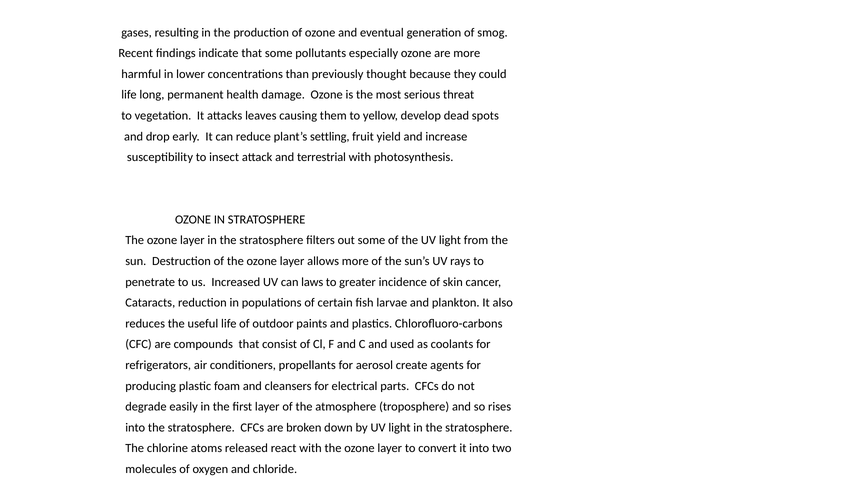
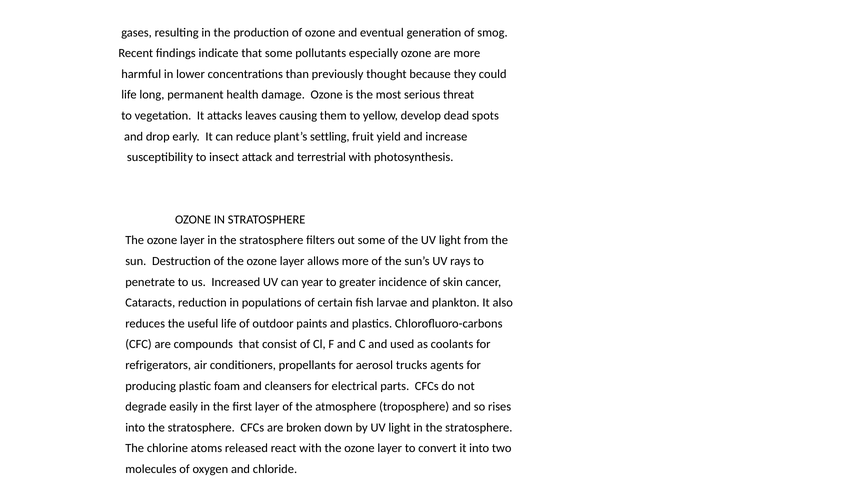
laws: laws -> year (312, 282)
create: create -> trucks (412, 365)
